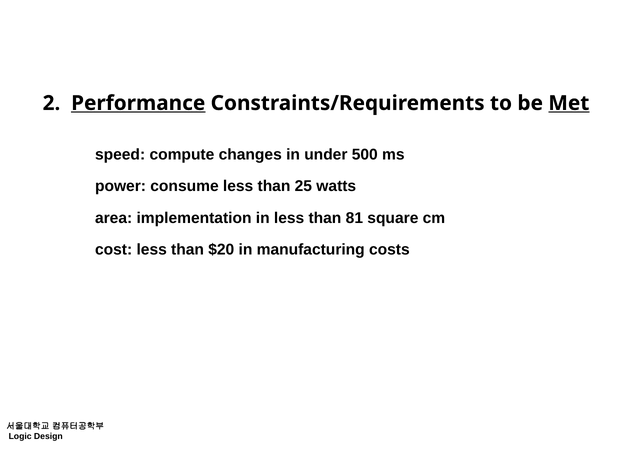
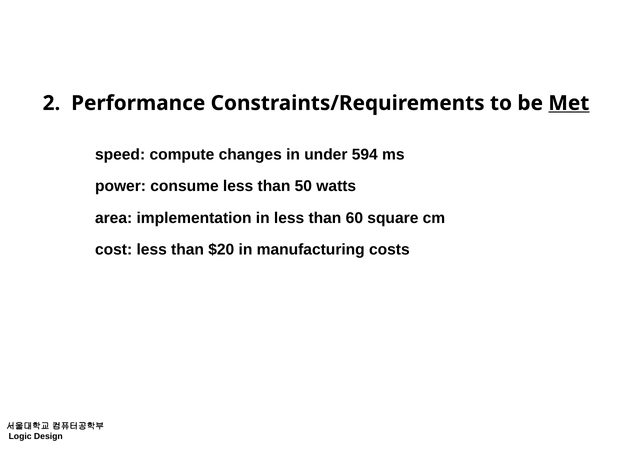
Performance underline: present -> none (138, 103)
500: 500 -> 594 (365, 155)
25: 25 -> 50 (303, 186)
81: 81 -> 60 (354, 218)
